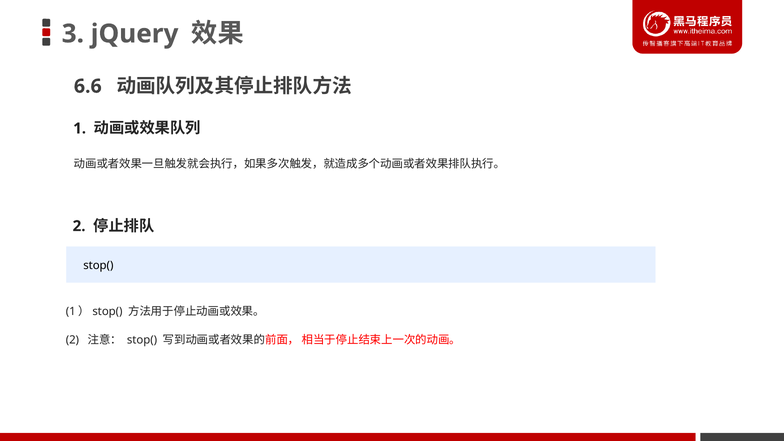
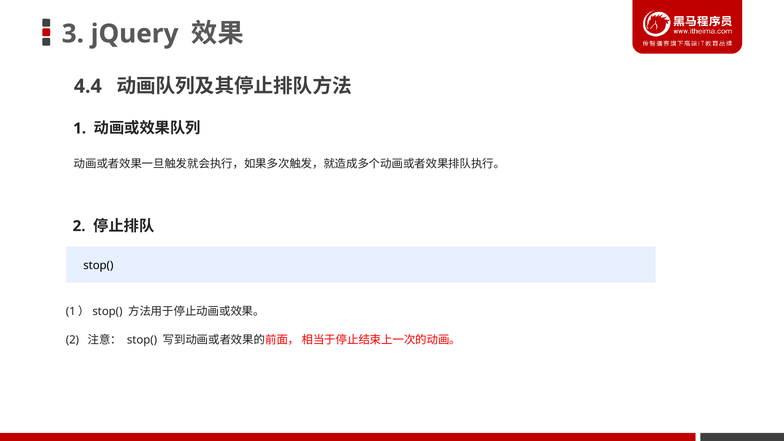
6.6: 6.6 -> 4.4 (88, 86)
